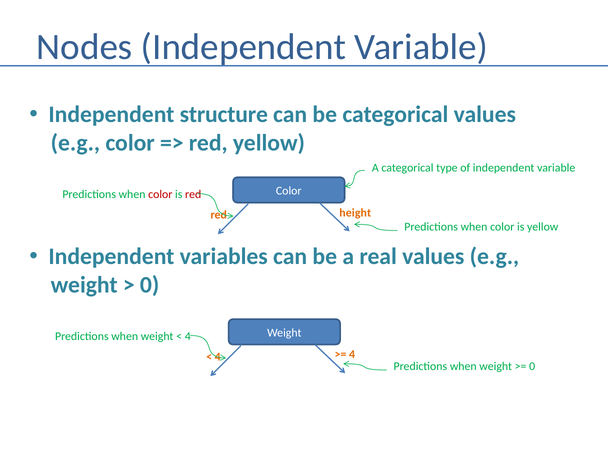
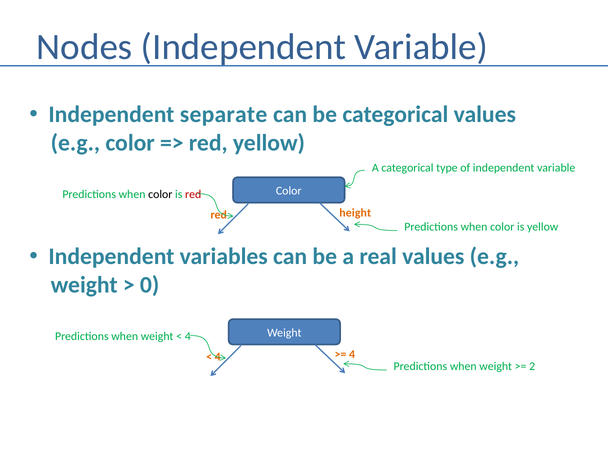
structure: structure -> separate (224, 115)
color colour: red -> black (160, 194)
0: 0 -> 2 (532, 367)
